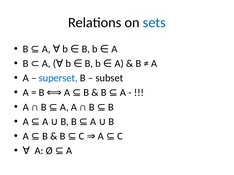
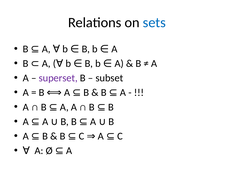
superset colour: blue -> purple (58, 78)
